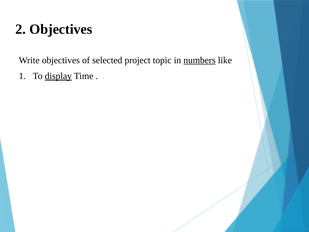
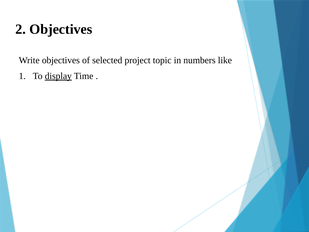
numbers underline: present -> none (200, 60)
